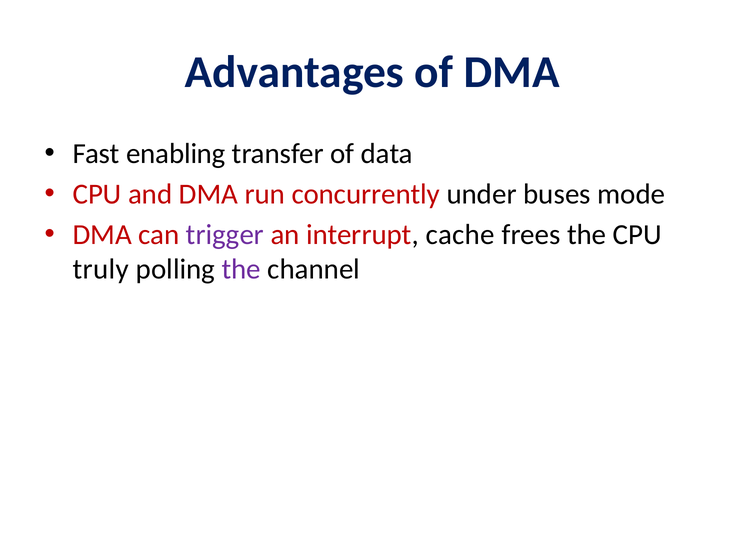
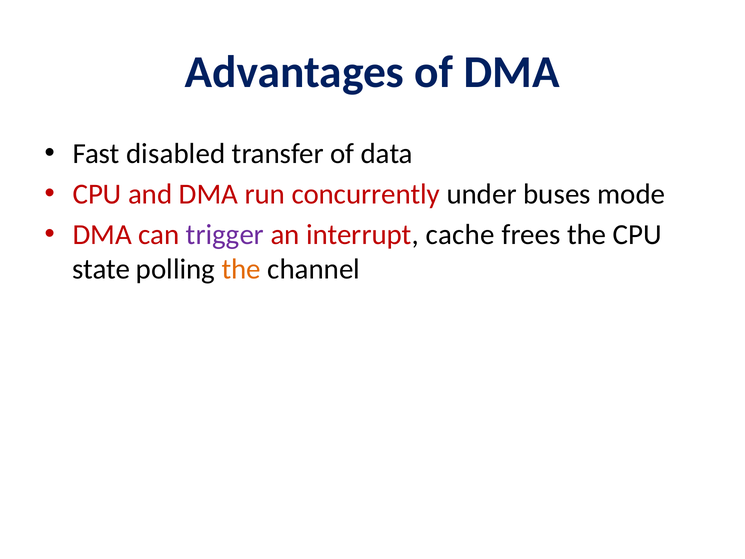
enabling: enabling -> disabled (176, 153)
truly: truly -> state (101, 269)
the colour: purple -> orange (241, 269)
